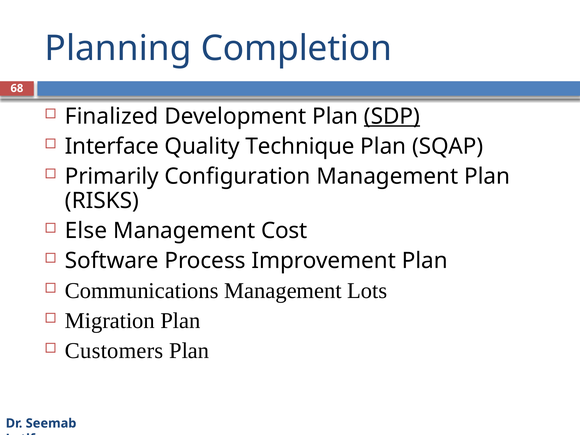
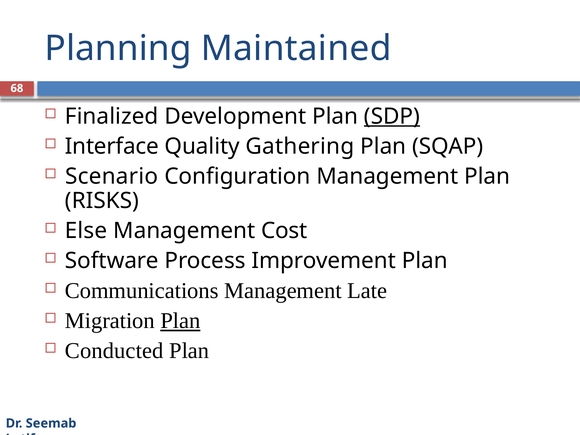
Completion: Completion -> Maintained (296, 48)
Technique: Technique -> Gathering (300, 146)
Primarily: Primarily -> Scenario (112, 176)
Lots: Lots -> Late (367, 291)
Plan underline: none -> present (180, 321)
Customers: Customers -> Conducted (114, 351)
